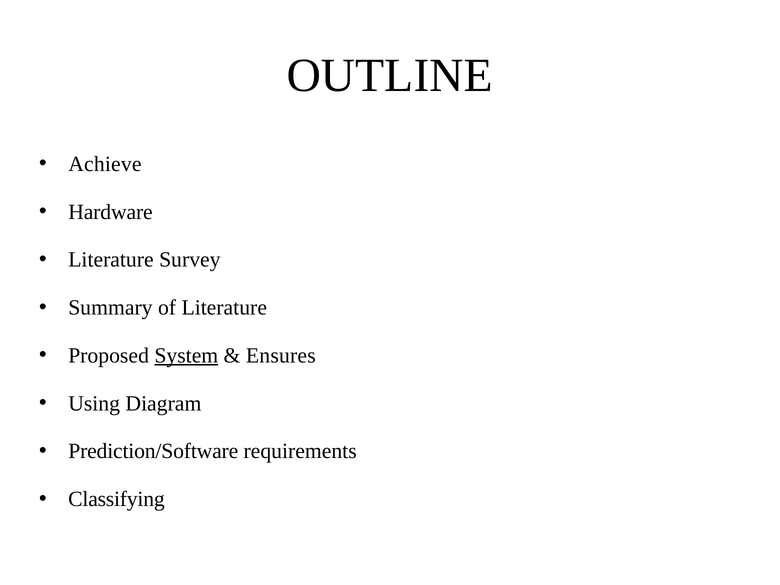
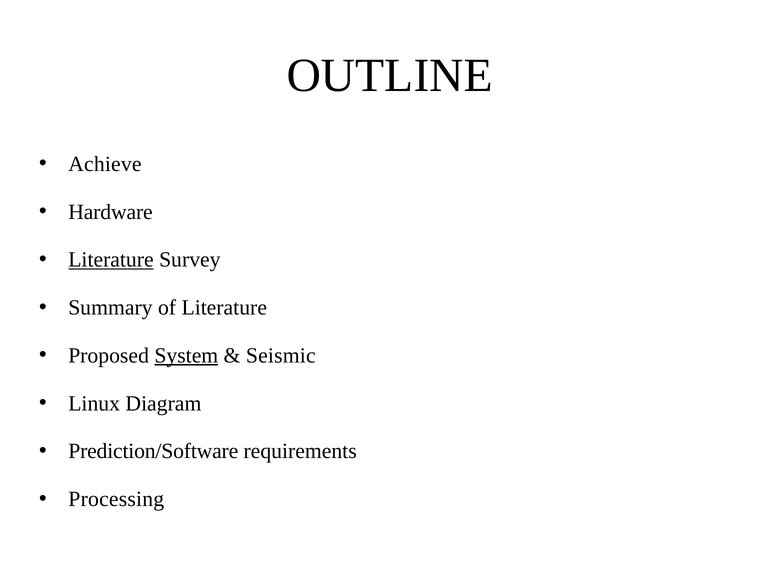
Literature underline: none -> present (111, 260)
Ensures: Ensures -> Seismic (281, 356)
Using: Using -> Linux (94, 403)
Classifying: Classifying -> Processing (116, 499)
